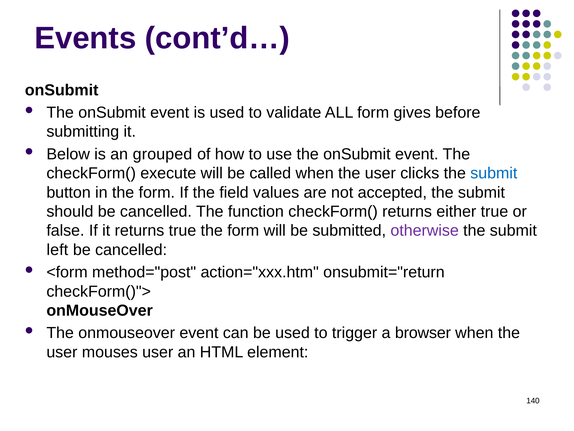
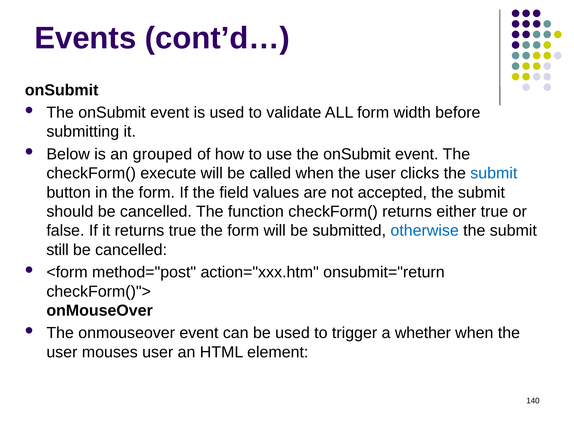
gives: gives -> width (412, 112)
otherwise colour: purple -> blue (425, 230)
left: left -> still (58, 250)
browser: browser -> whether (423, 333)
